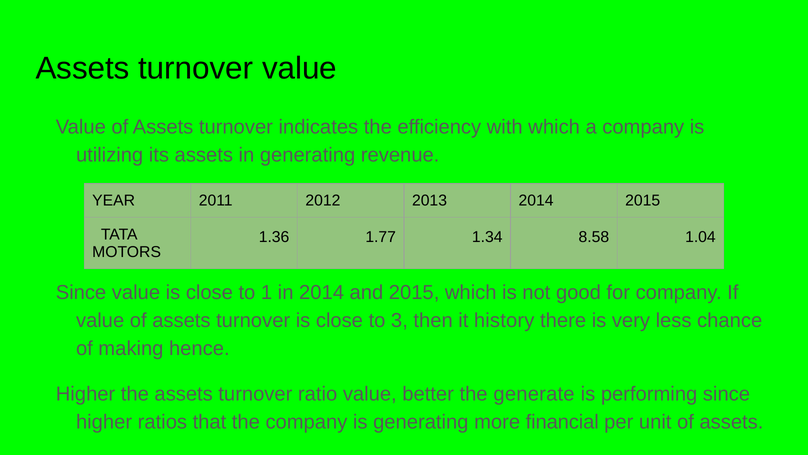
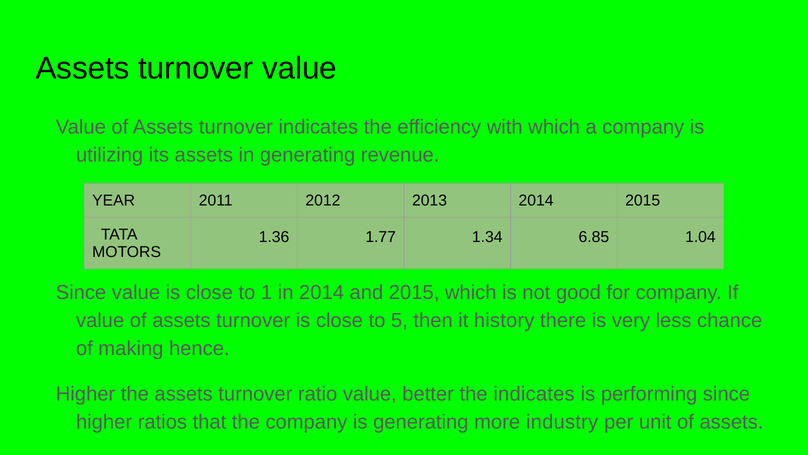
8.58: 8.58 -> 6.85 (594, 237)
3: 3 -> 5 (399, 320)
the generate: generate -> indicates (534, 394)
financial: financial -> industry (562, 422)
